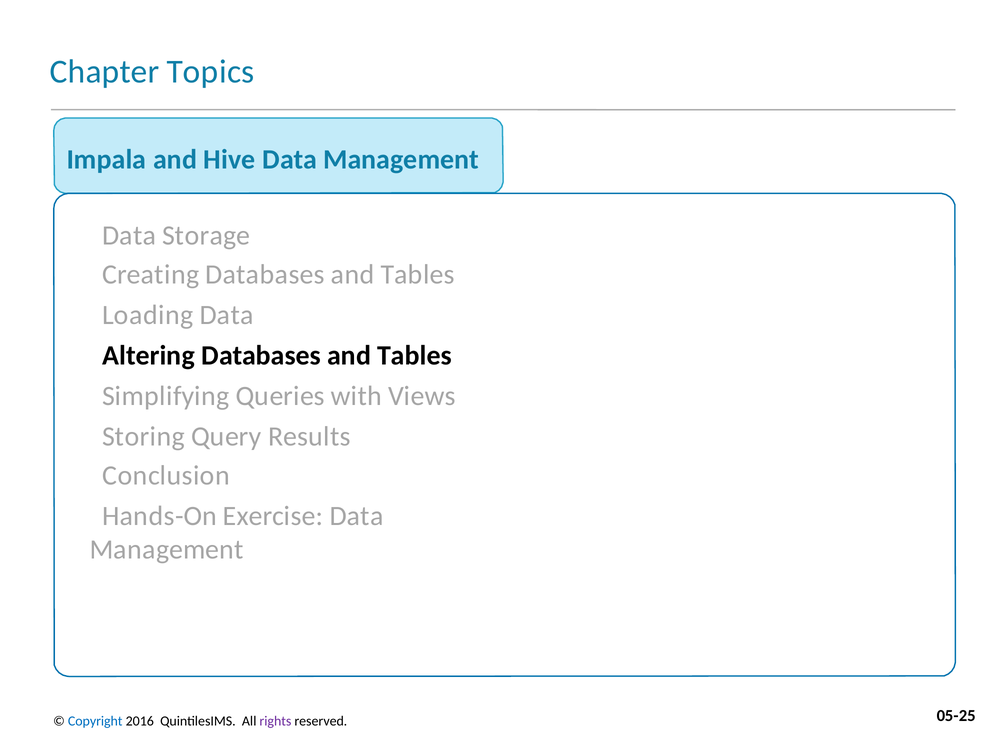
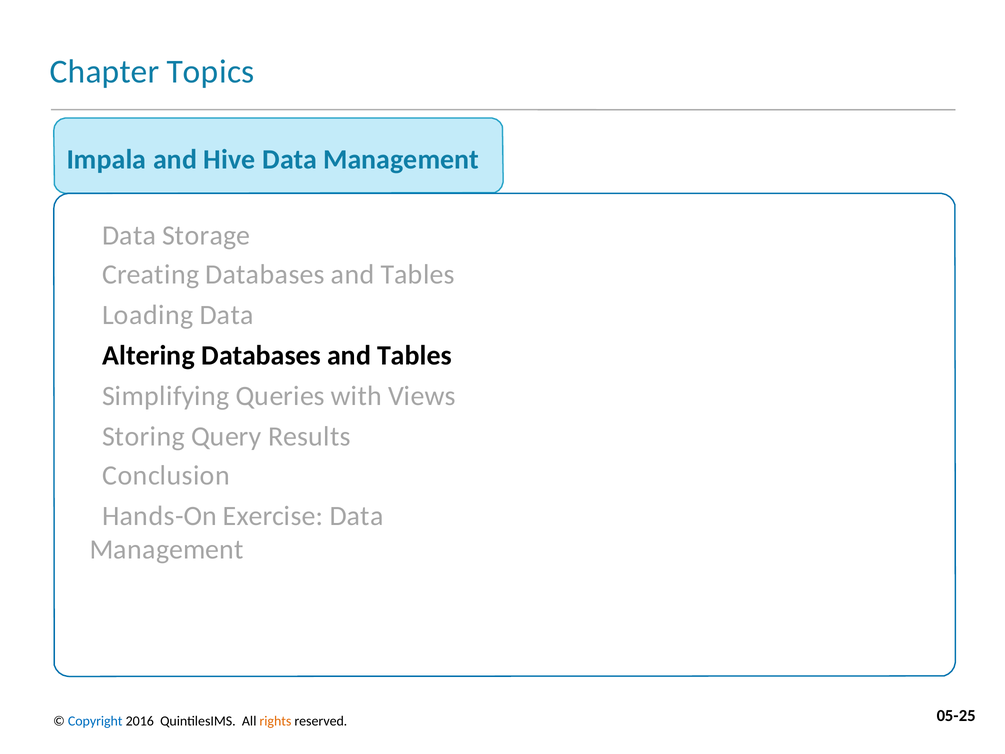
rights colour: purple -> orange (275, 721)
